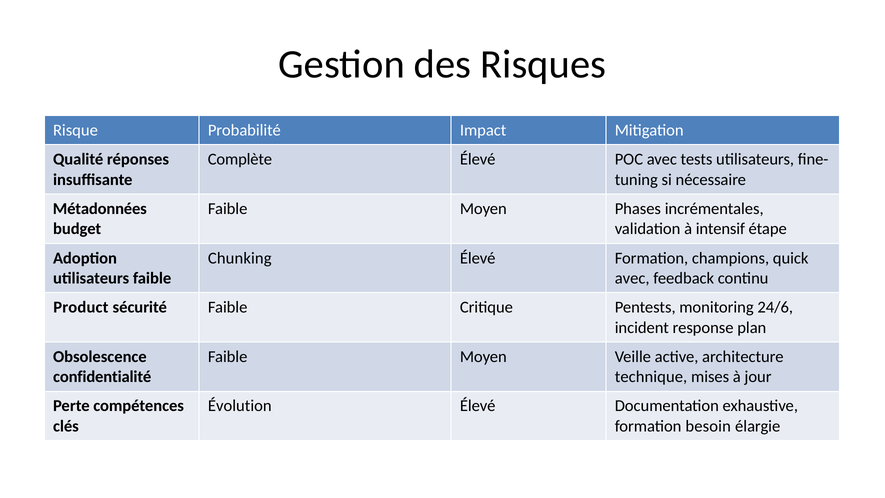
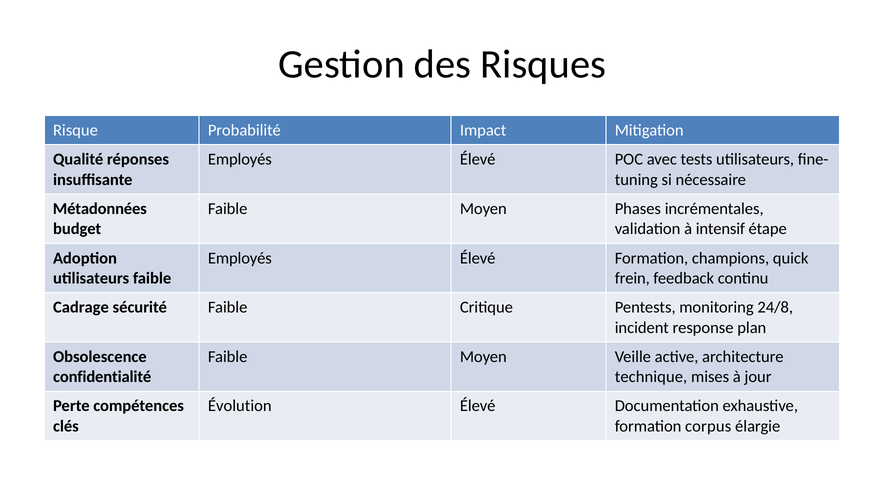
Complète: Complète -> Employés (240, 159)
Chunking: Chunking -> Employés (240, 258)
avec: avec -> frein (632, 278)
Product: Product -> Cadrage (81, 307)
24/6: 24/6 -> 24/8 (775, 307)
besoin: besoin -> corpus (708, 426)
